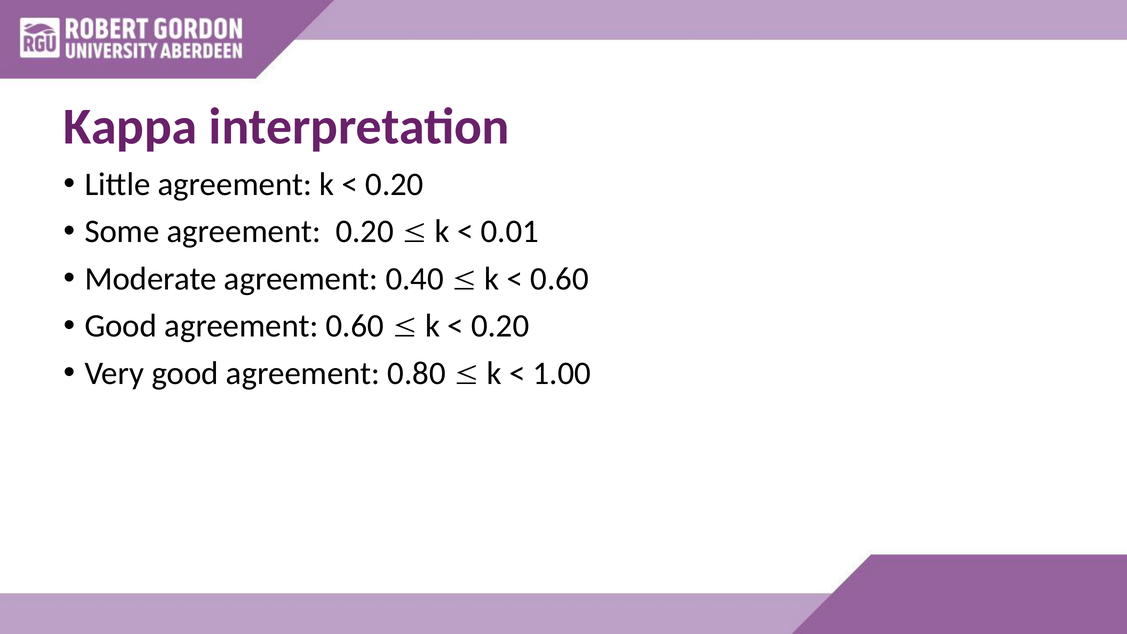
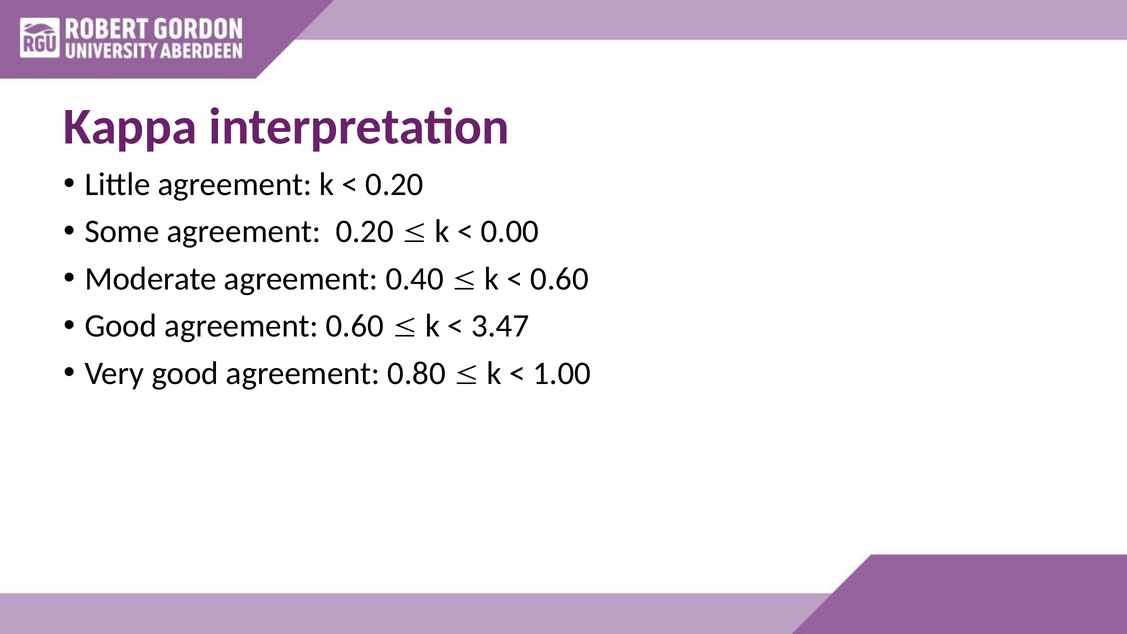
0.01: 0.01 -> 0.00 (510, 231)
0.20: 0.20 -> 3.47 (500, 326)
